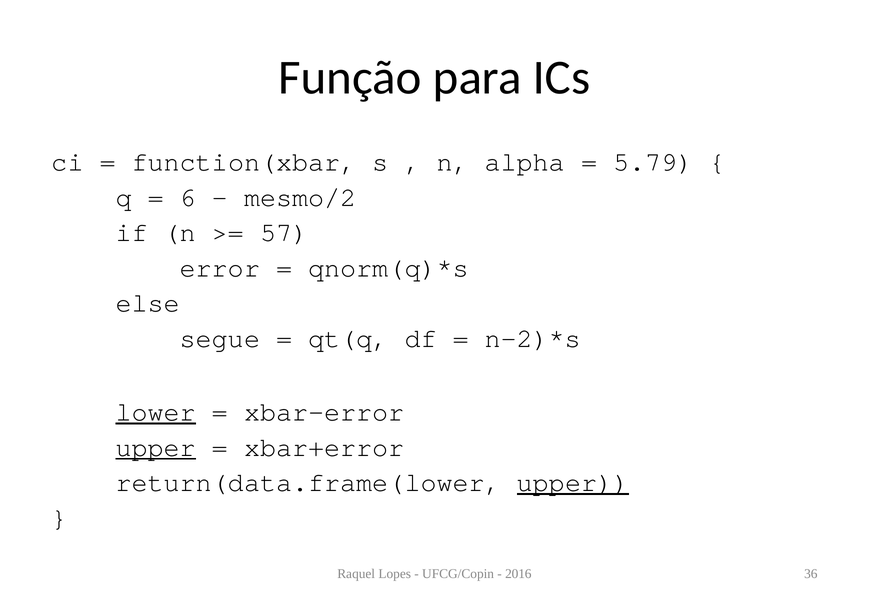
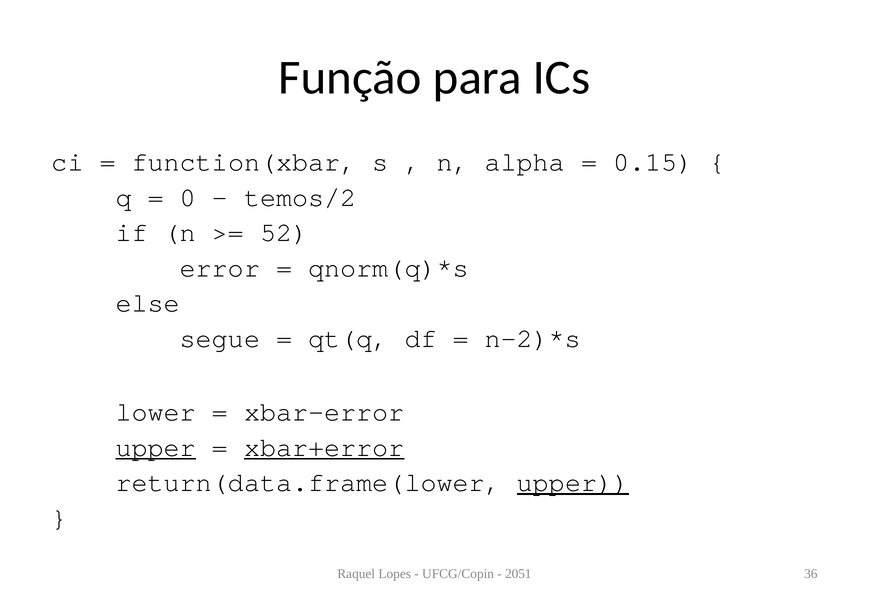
5.79: 5.79 -> 0.15 (653, 162)
6: 6 -> 0 (188, 198)
mesmo/2: mesmo/2 -> temos/2 (300, 198)
57: 57 -> 52 (284, 233)
lower underline: present -> none (156, 412)
xbar+error underline: none -> present (324, 448)
2016: 2016 -> 2051 (518, 575)
